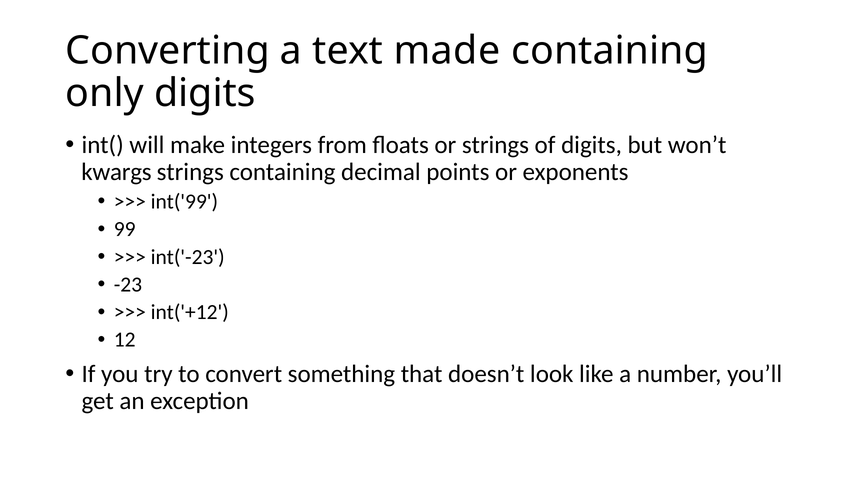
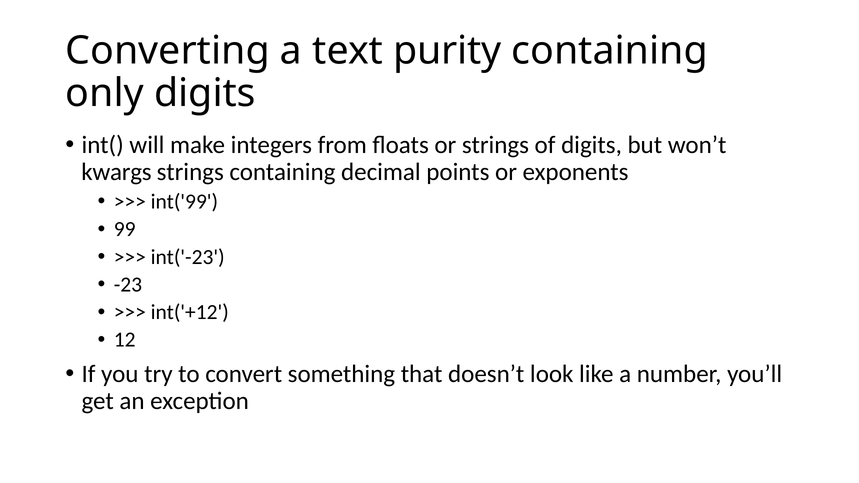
made: made -> purity (447, 51)
